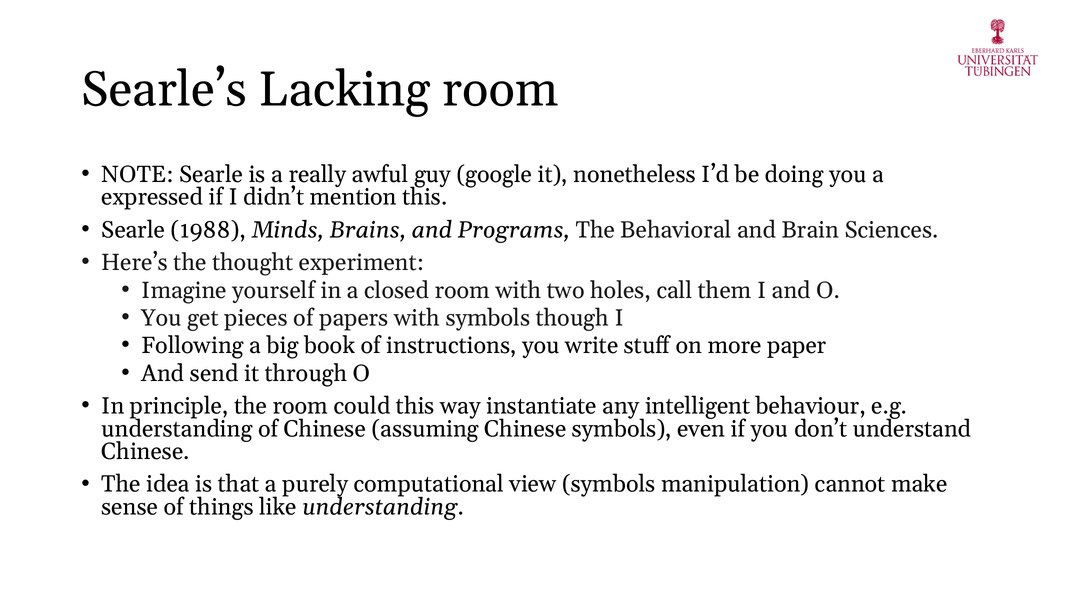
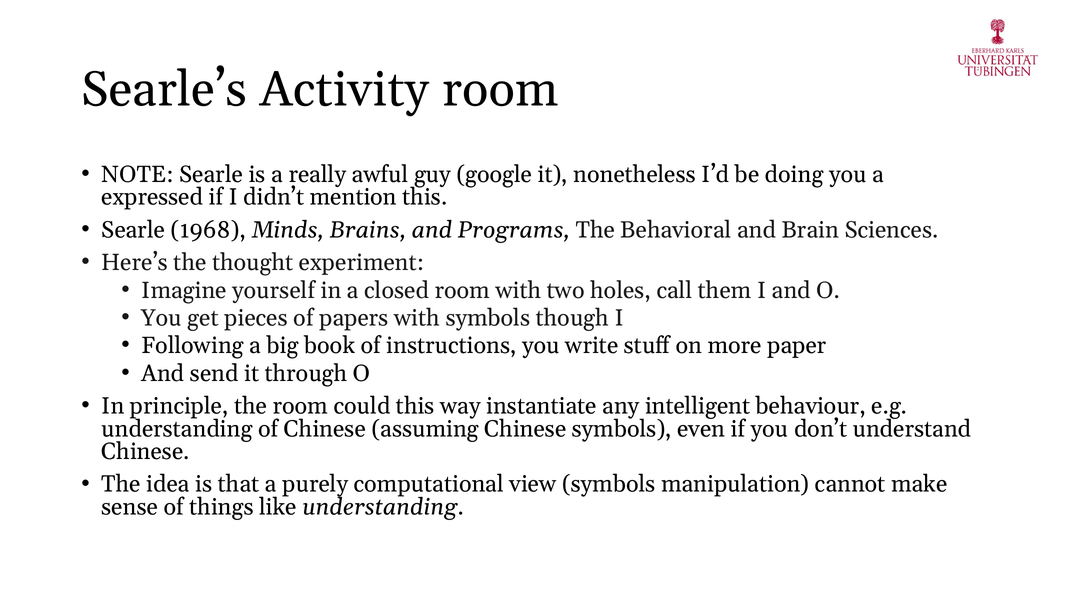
Lacking: Lacking -> Activity (344, 90)
1988: 1988 -> 1968 (208, 230)
